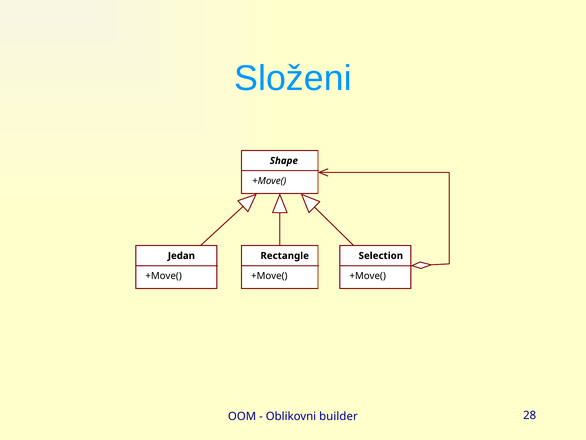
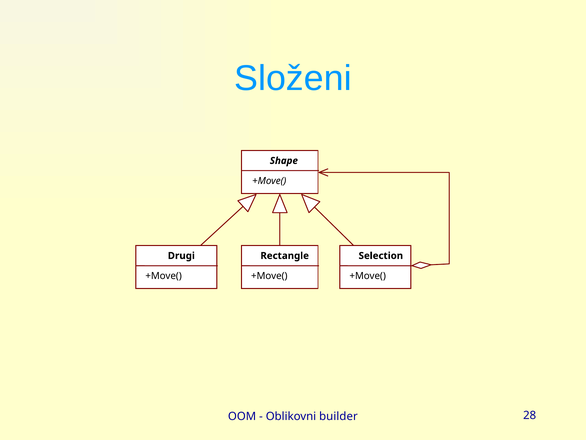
Jedan: Jedan -> Drugi (181, 255)
